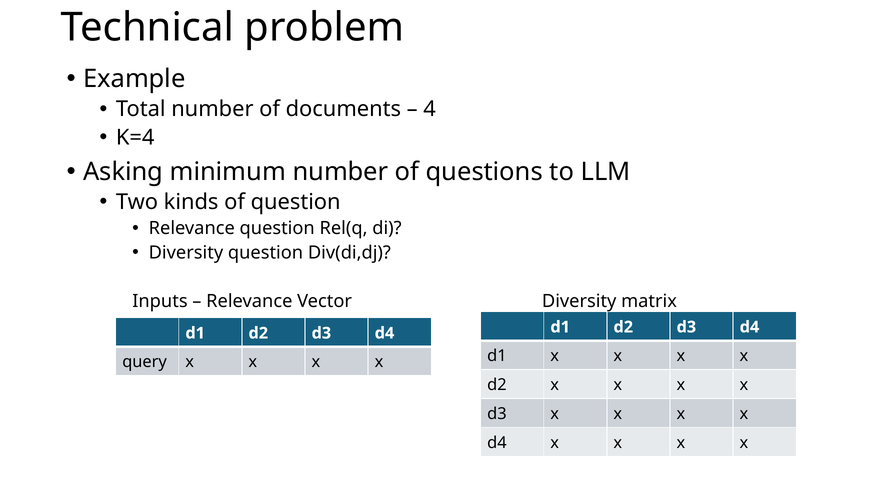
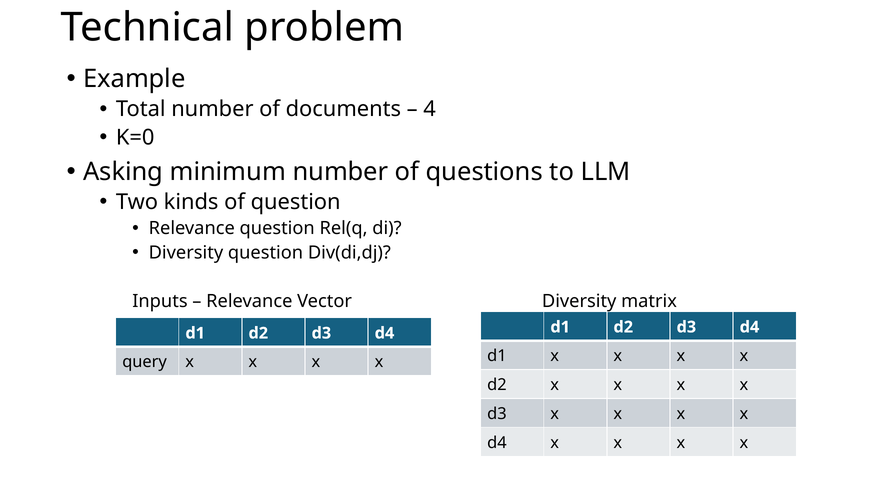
K=4: K=4 -> K=0 (135, 137)
